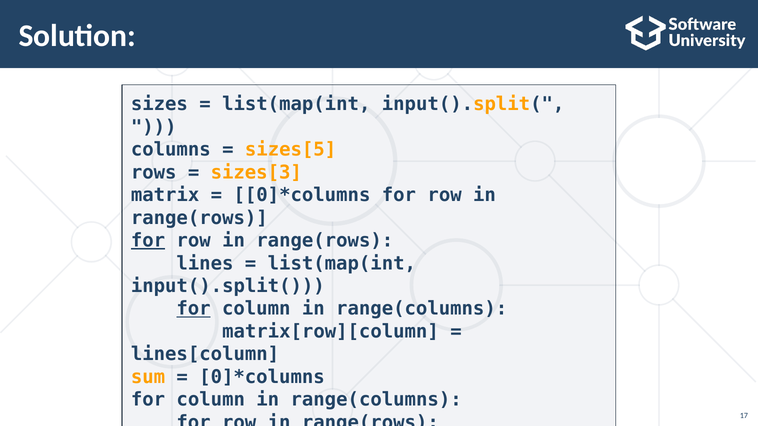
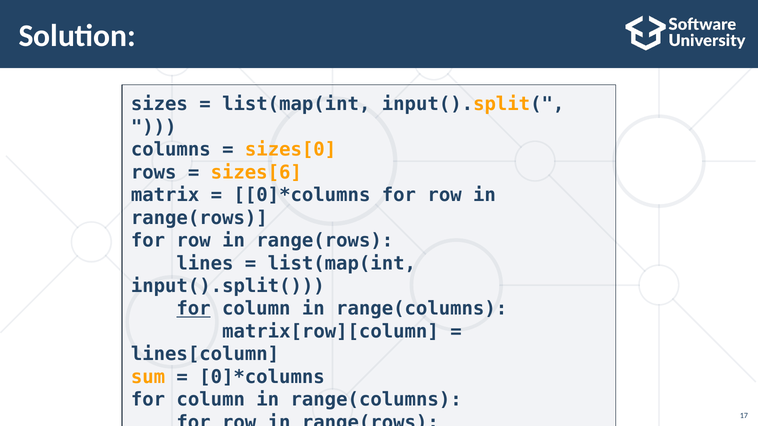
sizes[5: sizes[5 -> sizes[0 (291, 150)
sizes[3: sizes[3 -> sizes[6 (256, 173)
for underline: present -> none (148, 241)
